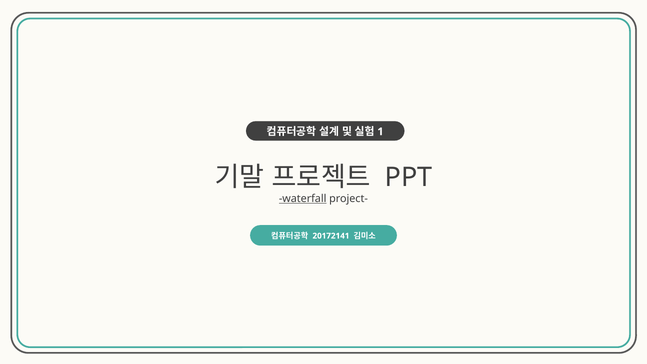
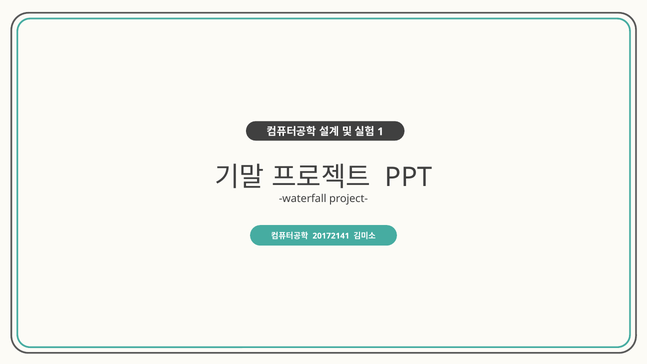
waterfall underline: present -> none (303, 199)
